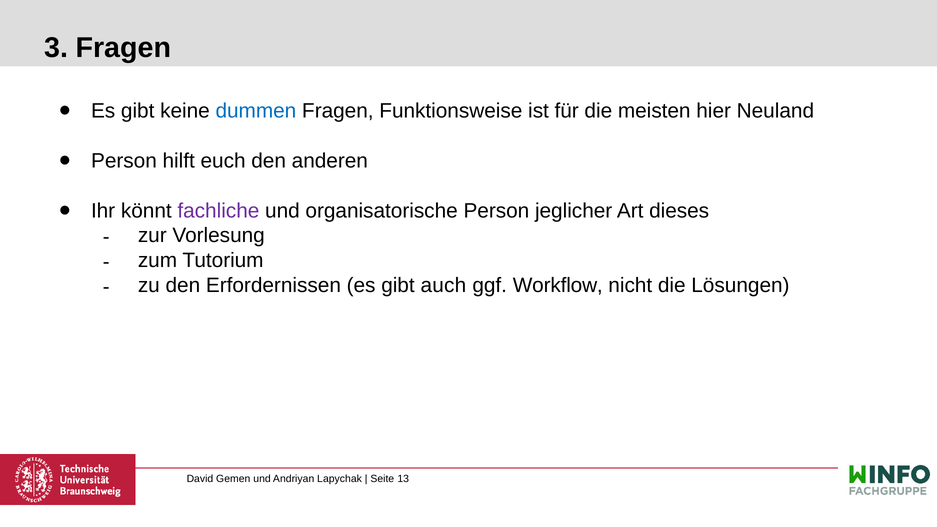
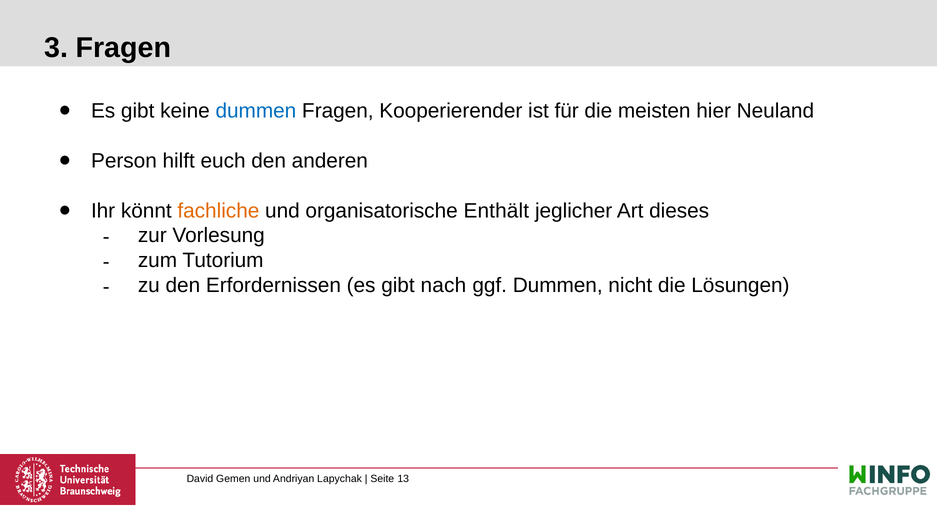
Funktionsweise: Funktionsweise -> Kooperierender (451, 111)
fachliche colour: purple -> orange (218, 211)
organisatorische Person: Person -> Enthält (496, 211)
auch: auch -> nach (443, 286)
ggf Workflow: Workflow -> Dummen (558, 286)
